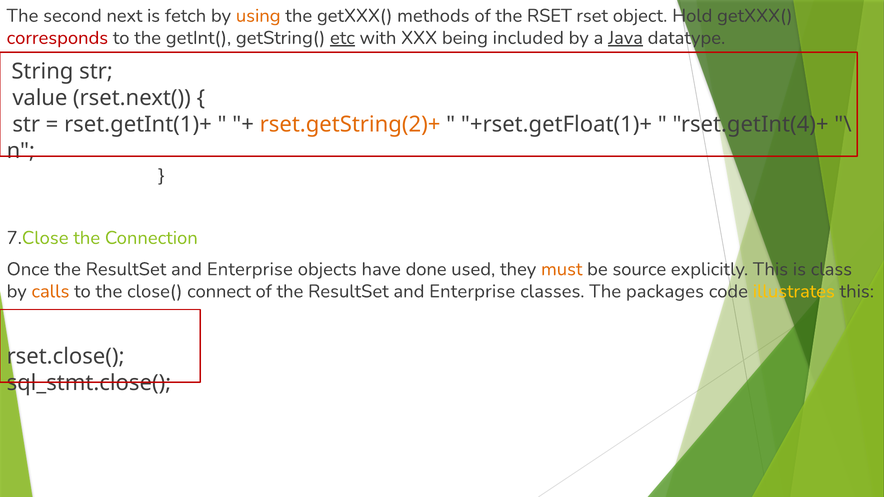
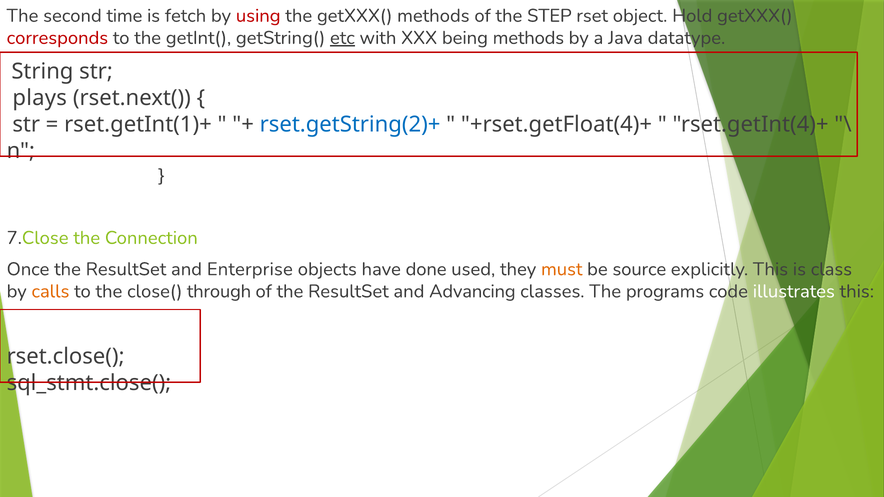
next: next -> time (124, 16)
using colour: orange -> red (258, 16)
the RSET: RSET -> STEP (549, 16)
being included: included -> methods (528, 38)
Java underline: present -> none (626, 38)
value: value -> plays (40, 98)
rset.getString(2)+ colour: orange -> blue (350, 125)
+rset.getFloat(1)+: +rset.getFloat(1)+ -> +rset.getFloat(4)+ (556, 125)
connect: connect -> through (219, 291)
Enterprise: Enterprise -> Advancing (472, 291)
packages: packages -> programs (665, 291)
illustrates colour: yellow -> white (794, 291)
